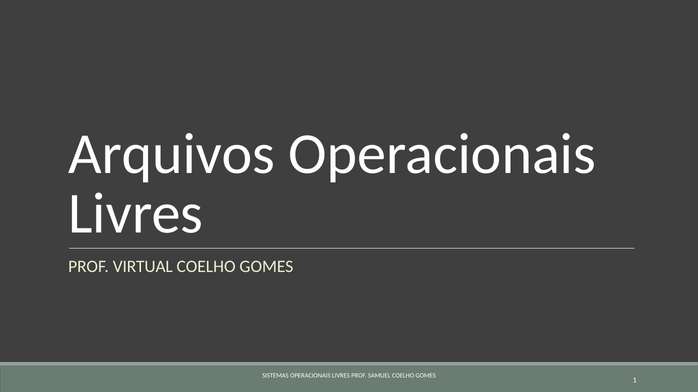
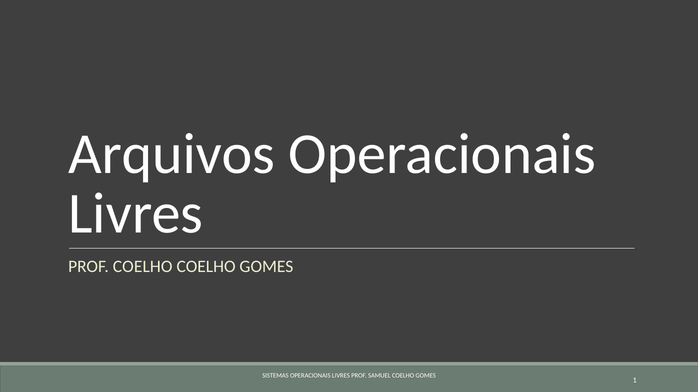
PROF VIRTUAL: VIRTUAL -> COELHO (143, 267)
